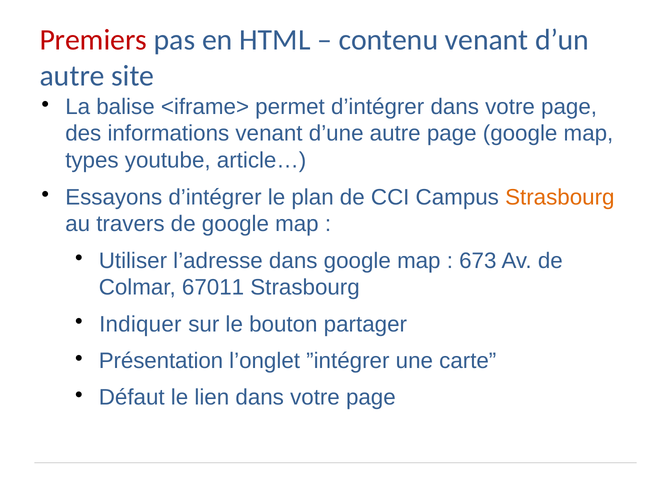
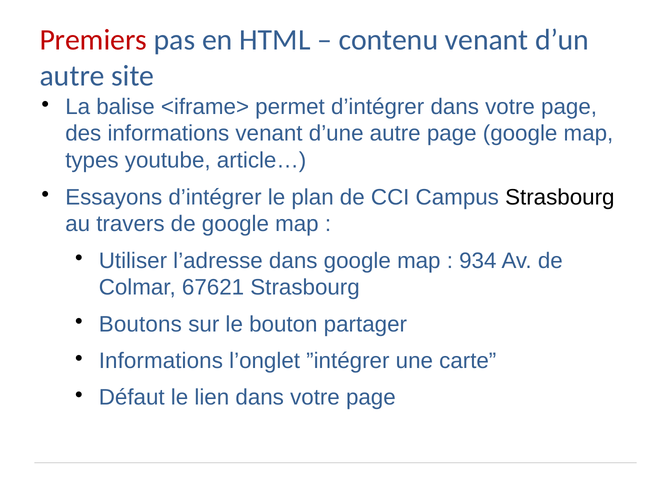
Strasbourg colour: orange -> black (560, 197)
673: 673 -> 934 (478, 261)
67011: 67011 -> 67621 (213, 288)
Indiquer: Indiquer -> Boutons (140, 324)
Présentation: Présentation -> Informations (161, 361)
